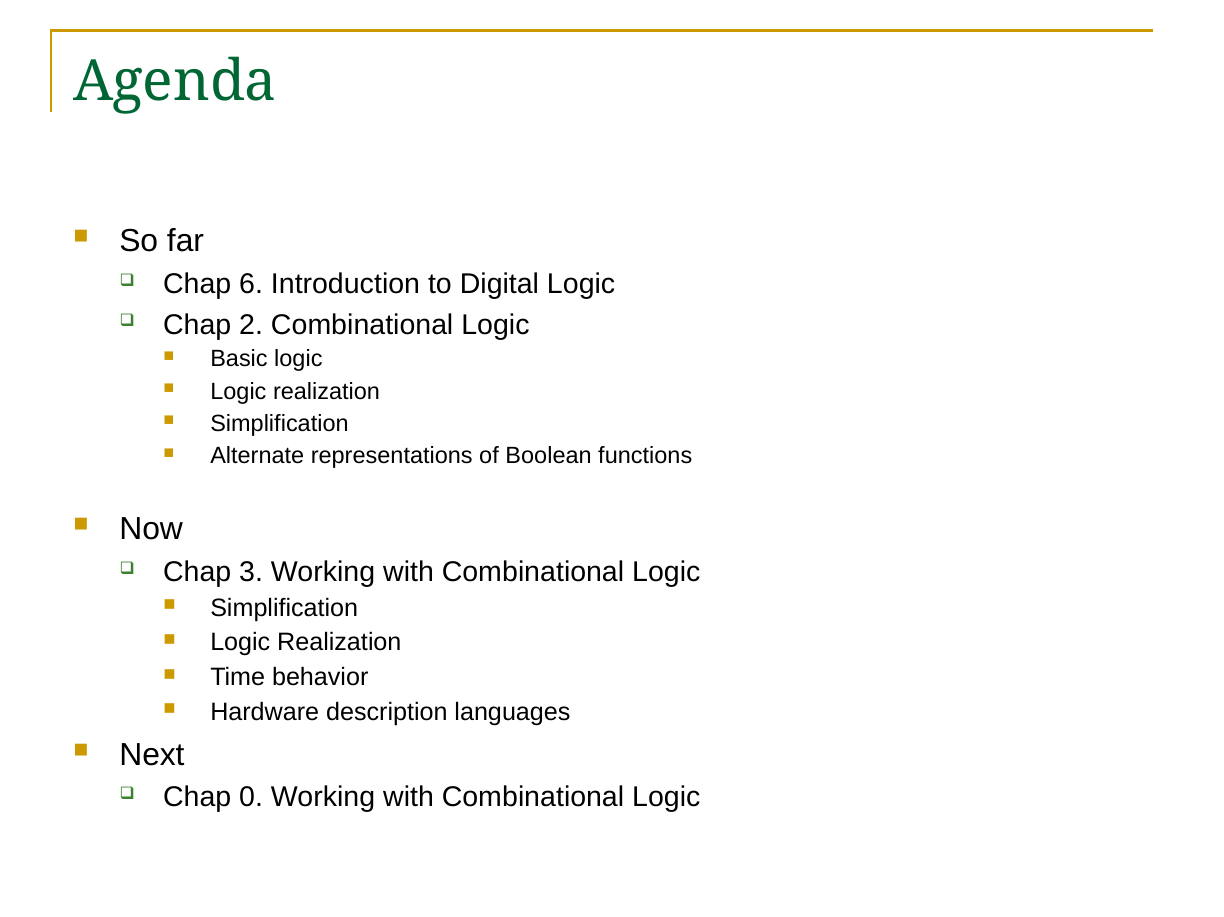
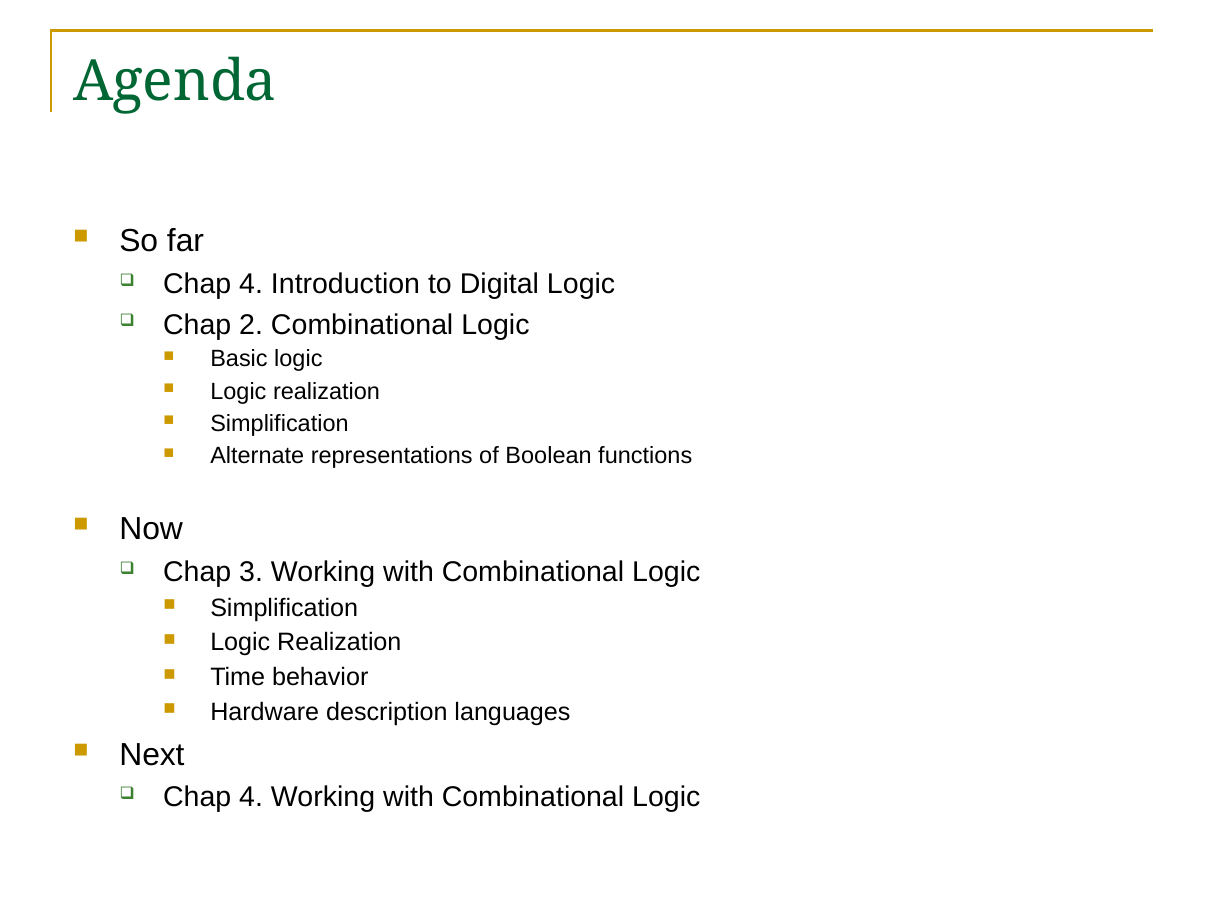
6: 6 -> 4 (251, 284)
0: 0 -> 4 (251, 797)
